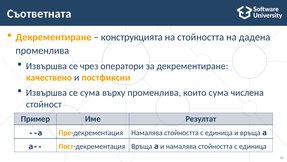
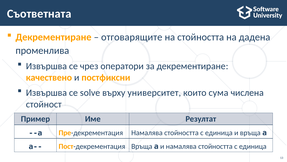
конструкцията: конструкцията -> отговарящите (132, 37)
се сума: сума -> solve (90, 92)
върху променлива: променлива -> университет (154, 92)
